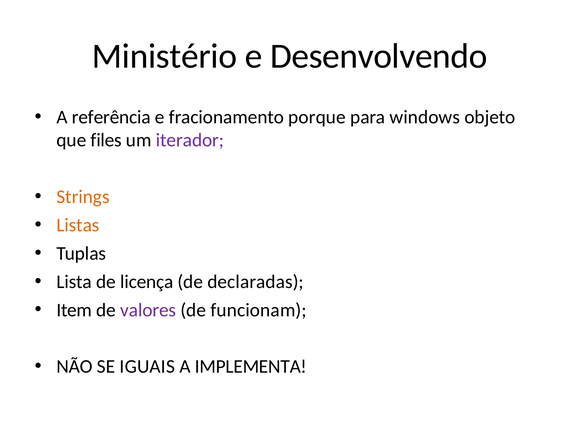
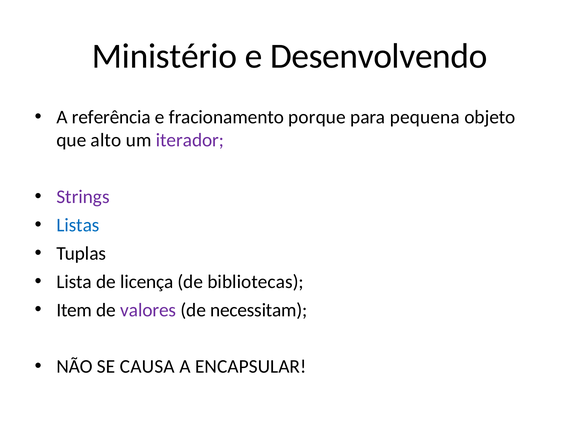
windows: windows -> pequena (425, 117)
files: files -> alto (106, 140)
Strings colour: orange -> purple (83, 197)
Listas colour: orange -> blue (78, 225)
declaradas: declaradas -> bibliotecas (256, 282)
funcionam: funcionam -> necessitam (259, 310)
IGUAIS: IGUAIS -> CAUSA (147, 367)
IMPLEMENTA: IMPLEMENTA -> ENCAPSULAR (251, 367)
